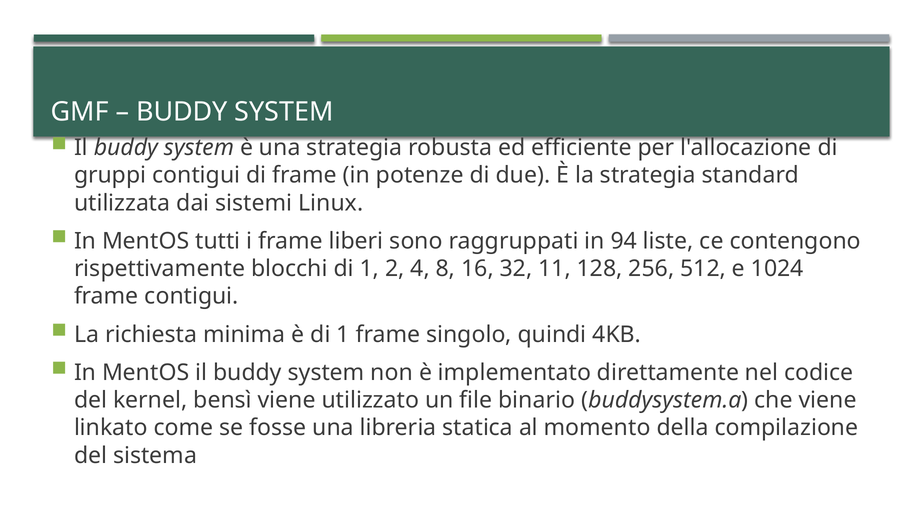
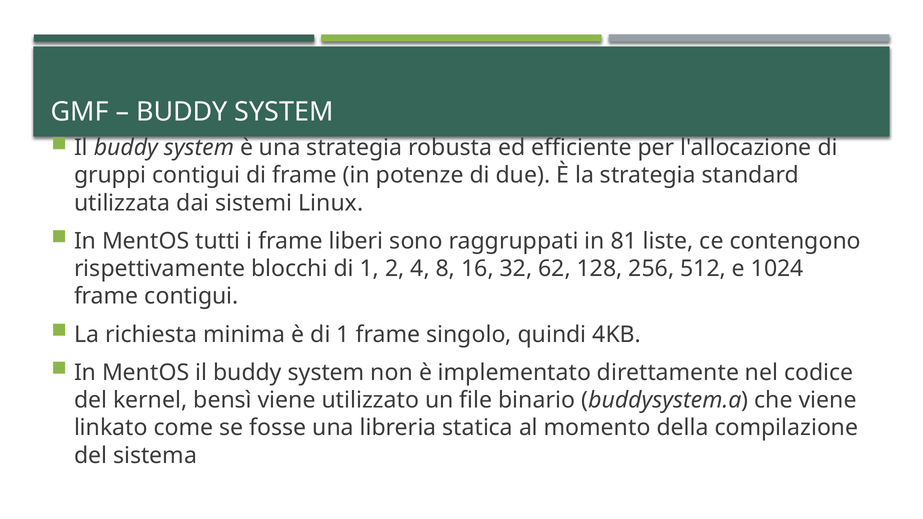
94: 94 -> 81 (624, 241)
11: 11 -> 62 (554, 269)
